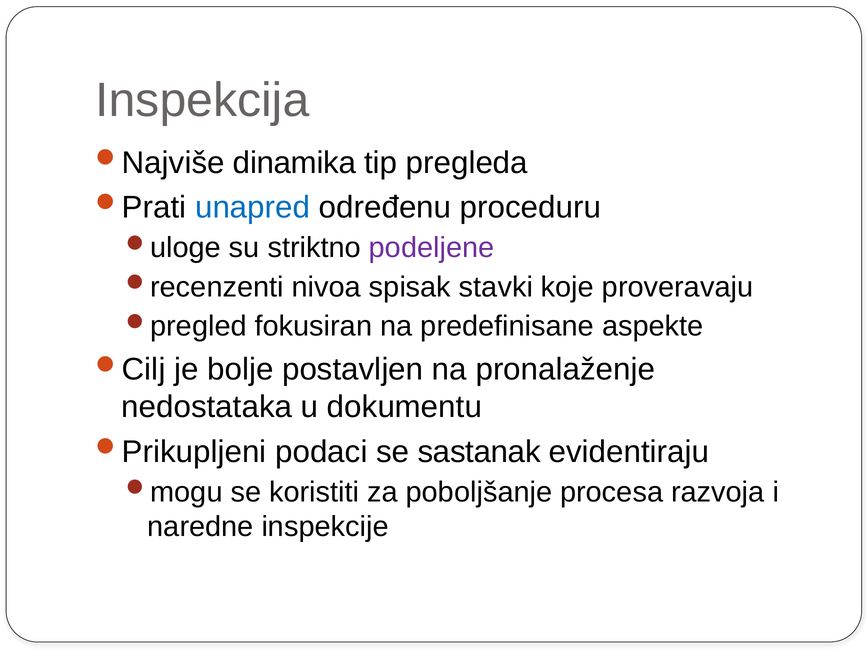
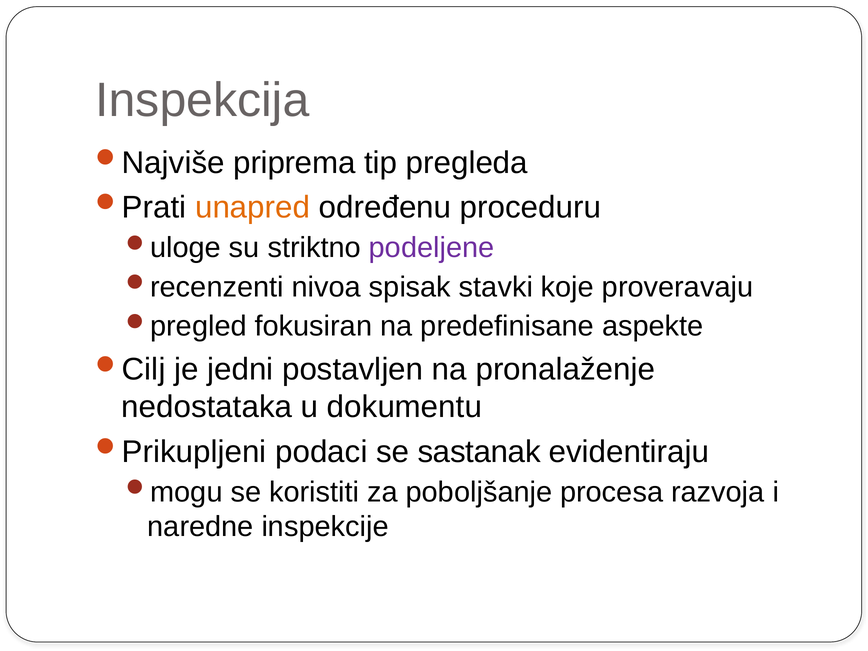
dinamika: dinamika -> priprema (294, 163)
unapred colour: blue -> orange (253, 207)
bolje: bolje -> jedni (240, 369)
